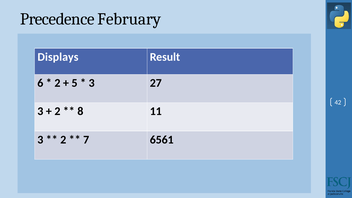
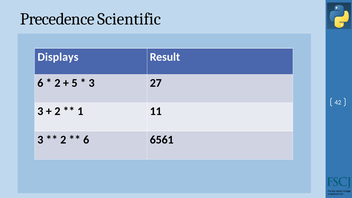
February: February -> Scientific (129, 19)
8: 8 -> 1 (80, 111)
7: 7 -> 6 (86, 140)
